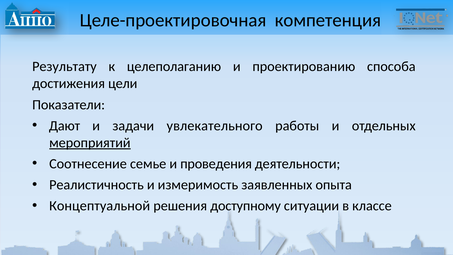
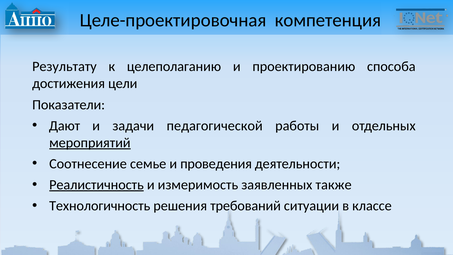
увлекательного: увлекательного -> педагогической (215, 126)
Реалистичность underline: none -> present (96, 185)
опыта: опыта -> также (334, 185)
Концептуальной: Концептуальной -> Технологичность (100, 206)
доступному: доступному -> требований (246, 206)
